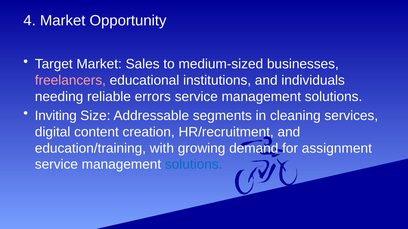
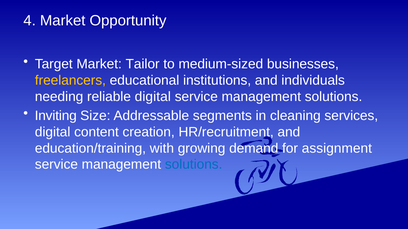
Sales: Sales -> Tailor (143, 64)
freelancers colour: pink -> yellow (70, 80)
reliable errors: errors -> digital (153, 97)
